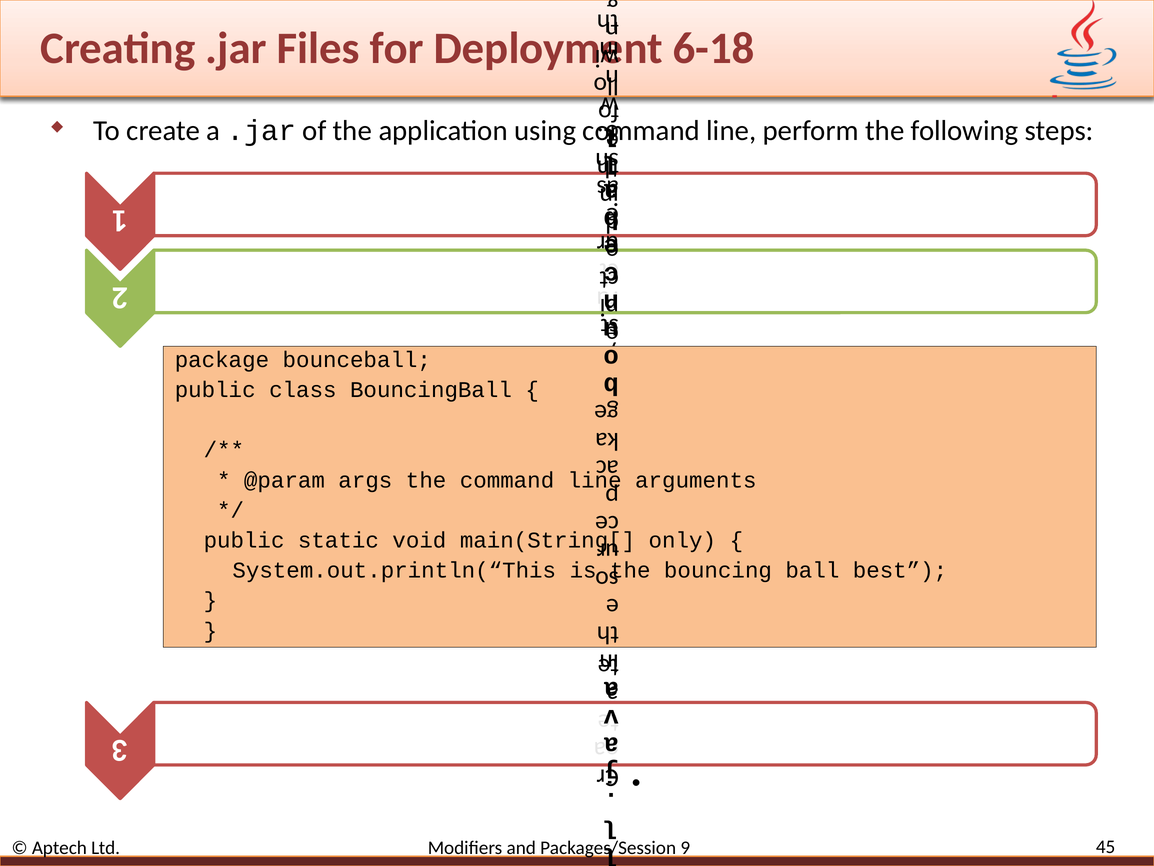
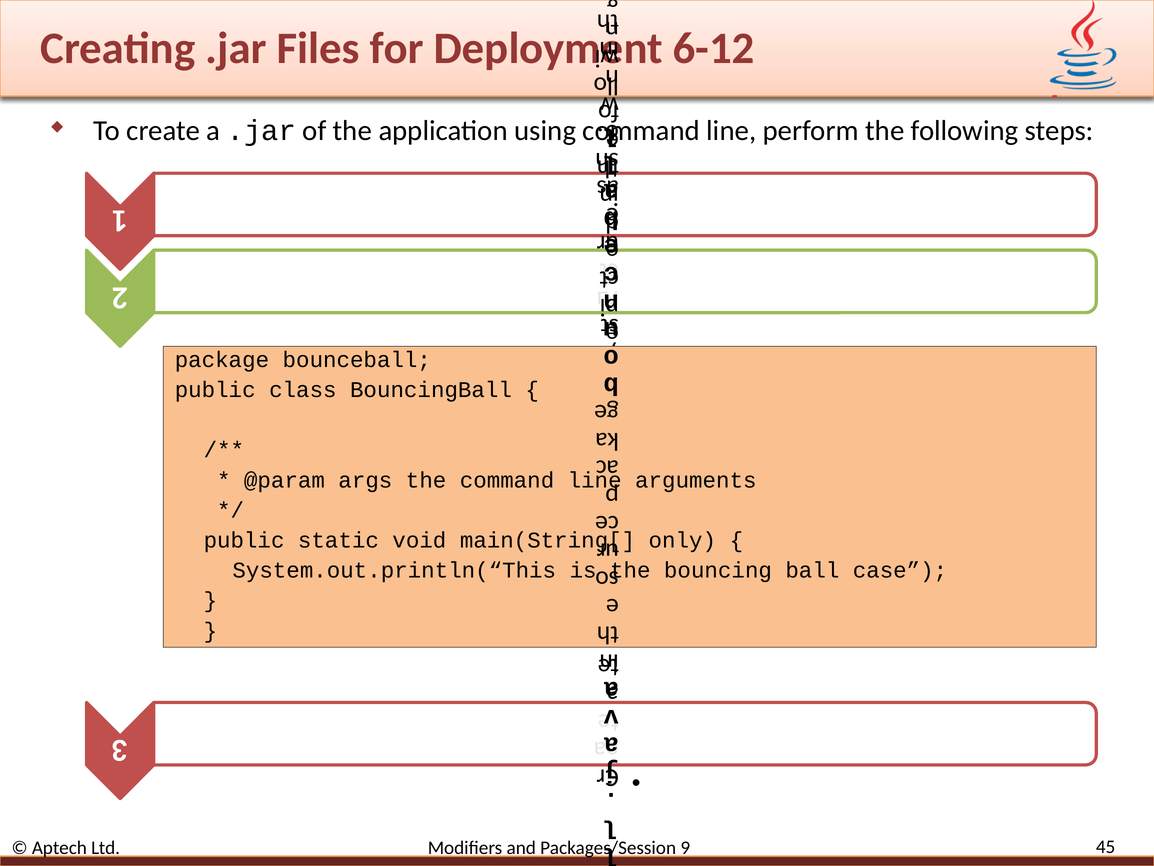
6-18: 6-18 -> 6-12 (714, 48)
best: best -> case (900, 570)
